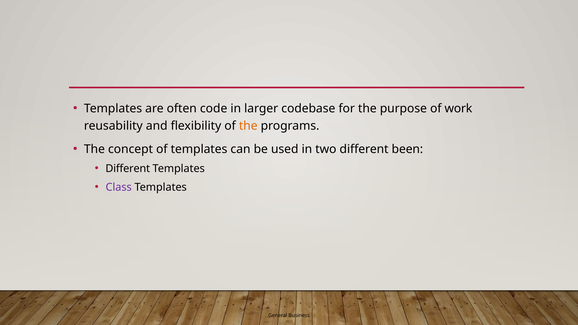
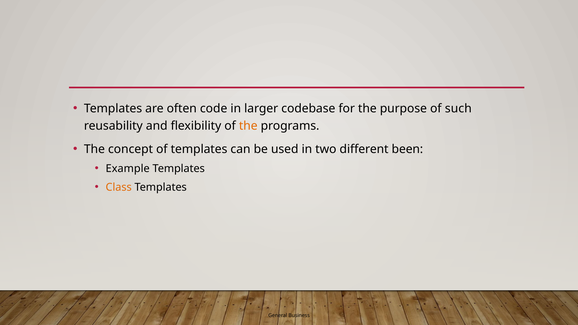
work: work -> such (458, 109)
Different: Different -> Example (128, 169)
Class colour: purple -> orange (119, 187)
